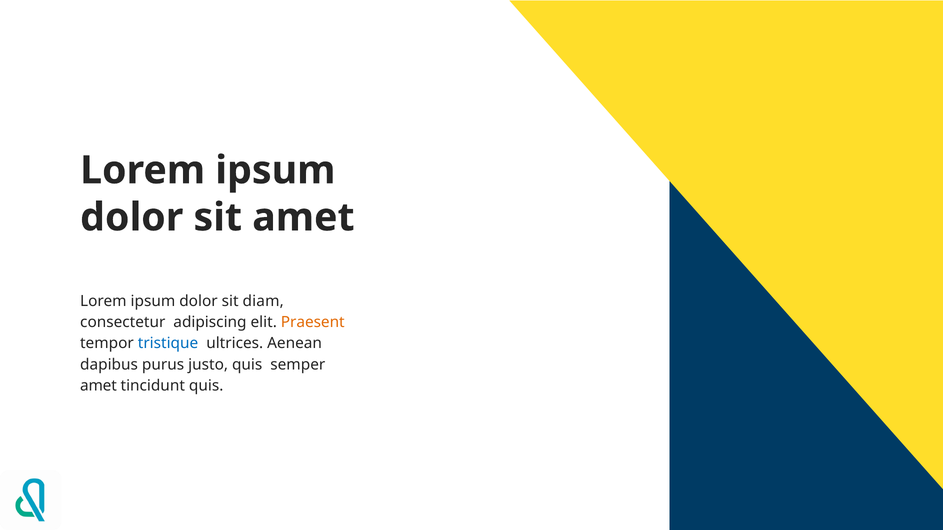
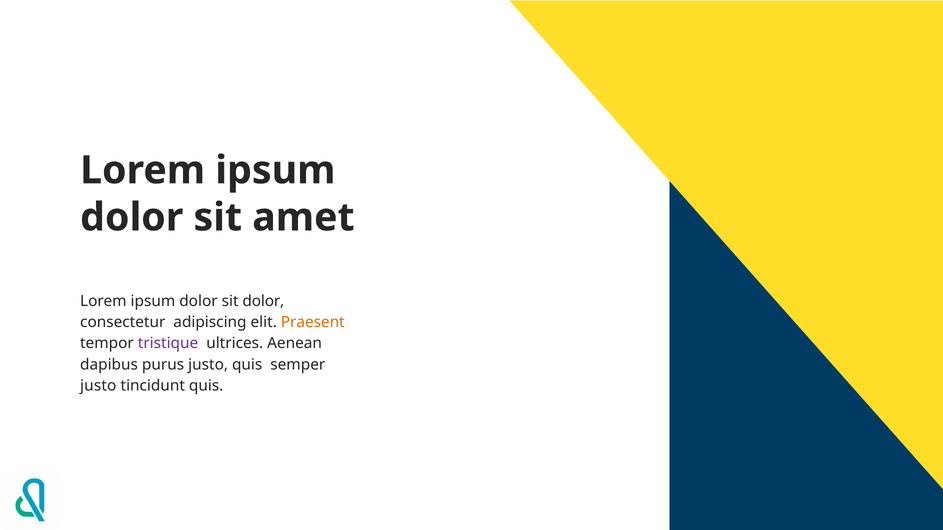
sit diam: diam -> dolor (263, 301)
tristique colour: blue -> purple (168, 344)
amet: amet -> justo (98, 386)
